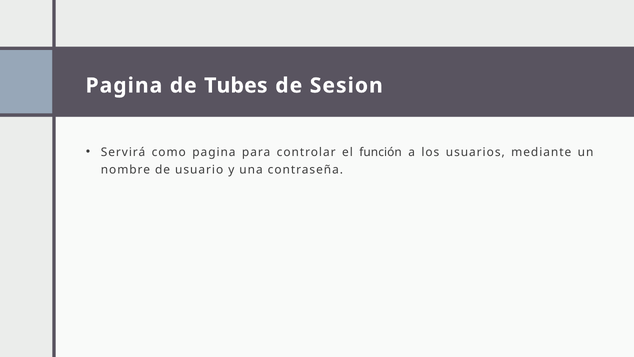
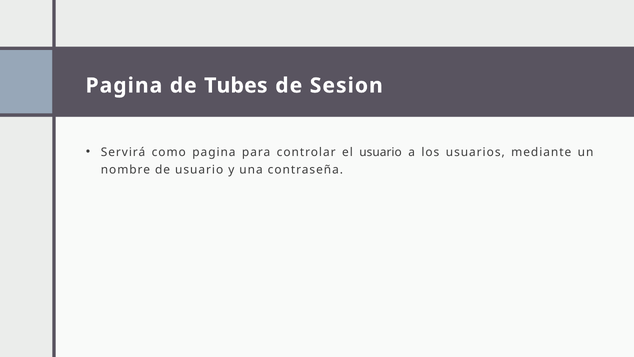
el función: función -> usuario (381, 152)
